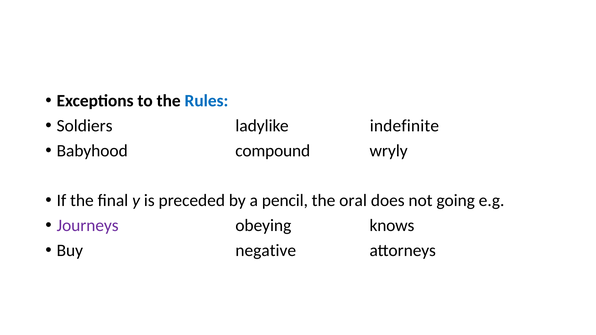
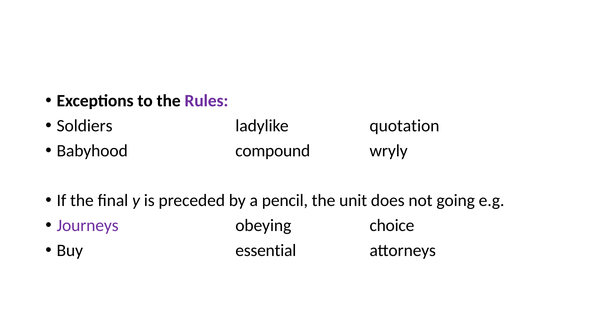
Rules colour: blue -> purple (206, 101)
indefinite: indefinite -> quotation (404, 126)
oral: oral -> unit (353, 201)
knows: knows -> choice (392, 226)
negative: negative -> essential (266, 251)
